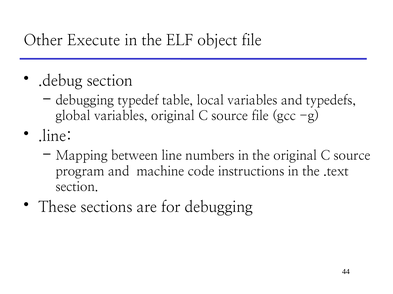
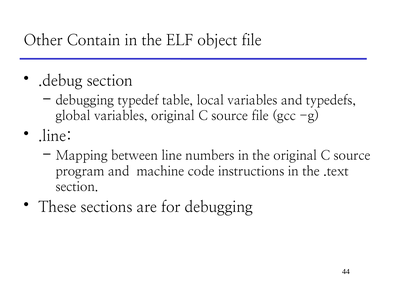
Execute: Execute -> Contain (94, 40)
